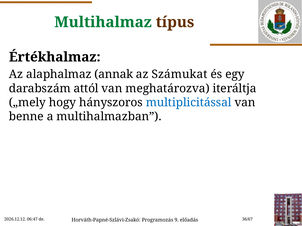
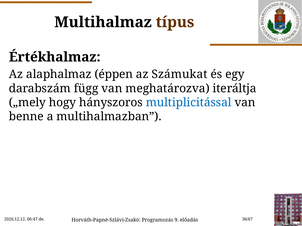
Multihalmaz colour: green -> black (103, 22)
annak: annak -> éppen (114, 74)
attól: attól -> függ (86, 89)
